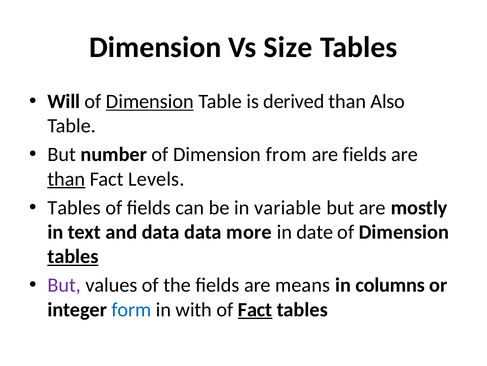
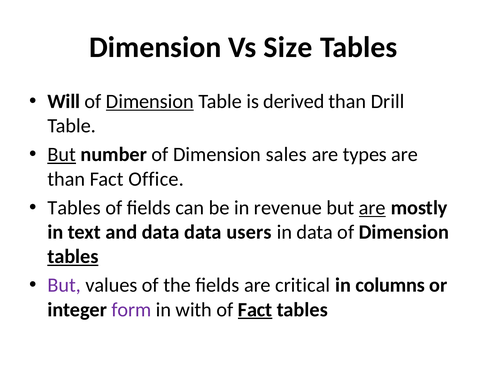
Also: Also -> Drill (388, 101)
But underline: none -> present (62, 154)
from: from -> sales (286, 154)
are fields: fields -> types (365, 154)
than underline: present -> none (66, 179)
Levels: Levels -> Office (156, 179)
variable: variable -> revenue (288, 207)
are underline: none -> present (372, 207)
more: more -> users (249, 232)
in date: date -> data (315, 232)
means: means -> critical (303, 285)
form colour: blue -> purple (131, 309)
